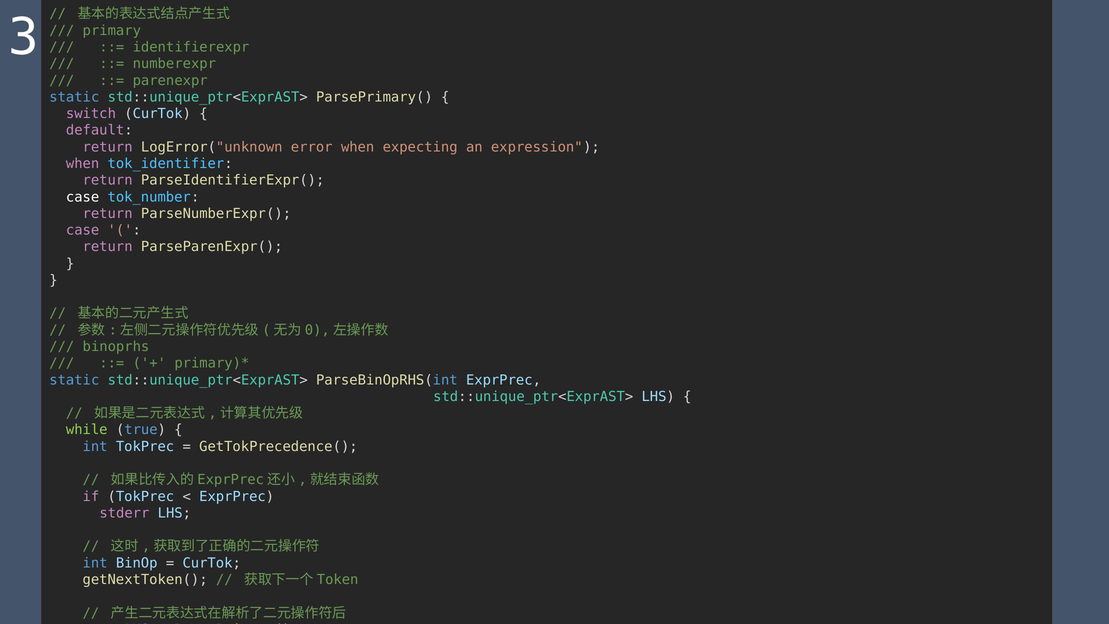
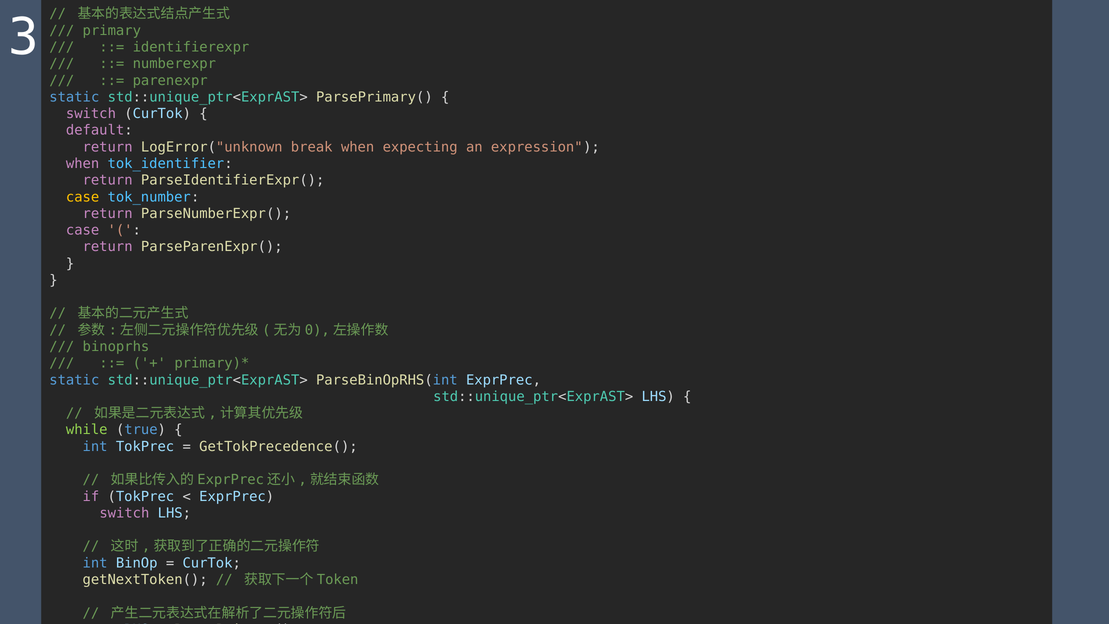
LogError("unknown error: error -> break (312, 147)
case colour: white -> yellow (83, 197)
stderr: stderr -> switch (124, 513)
